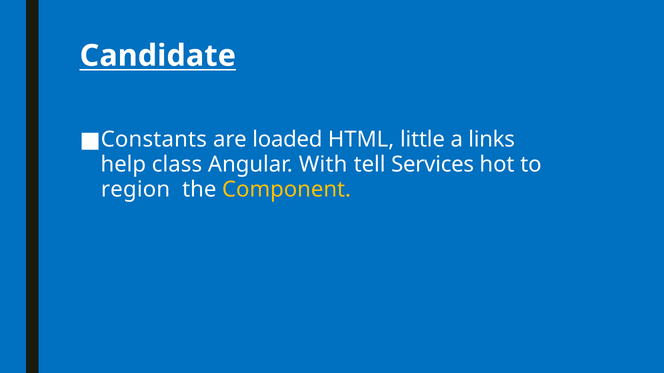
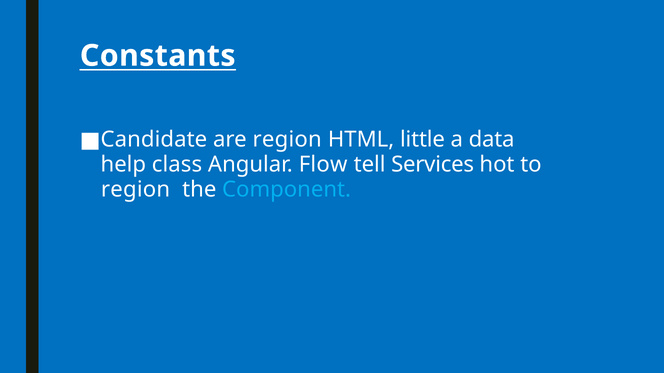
Candidate: Candidate -> Constants (158, 56)
Constants: Constants -> Candidate (154, 140)
are loaded: loaded -> region (287, 140)
links: links -> data (492, 140)
With: With -> Flow (323, 165)
Component colour: yellow -> light blue (287, 190)
